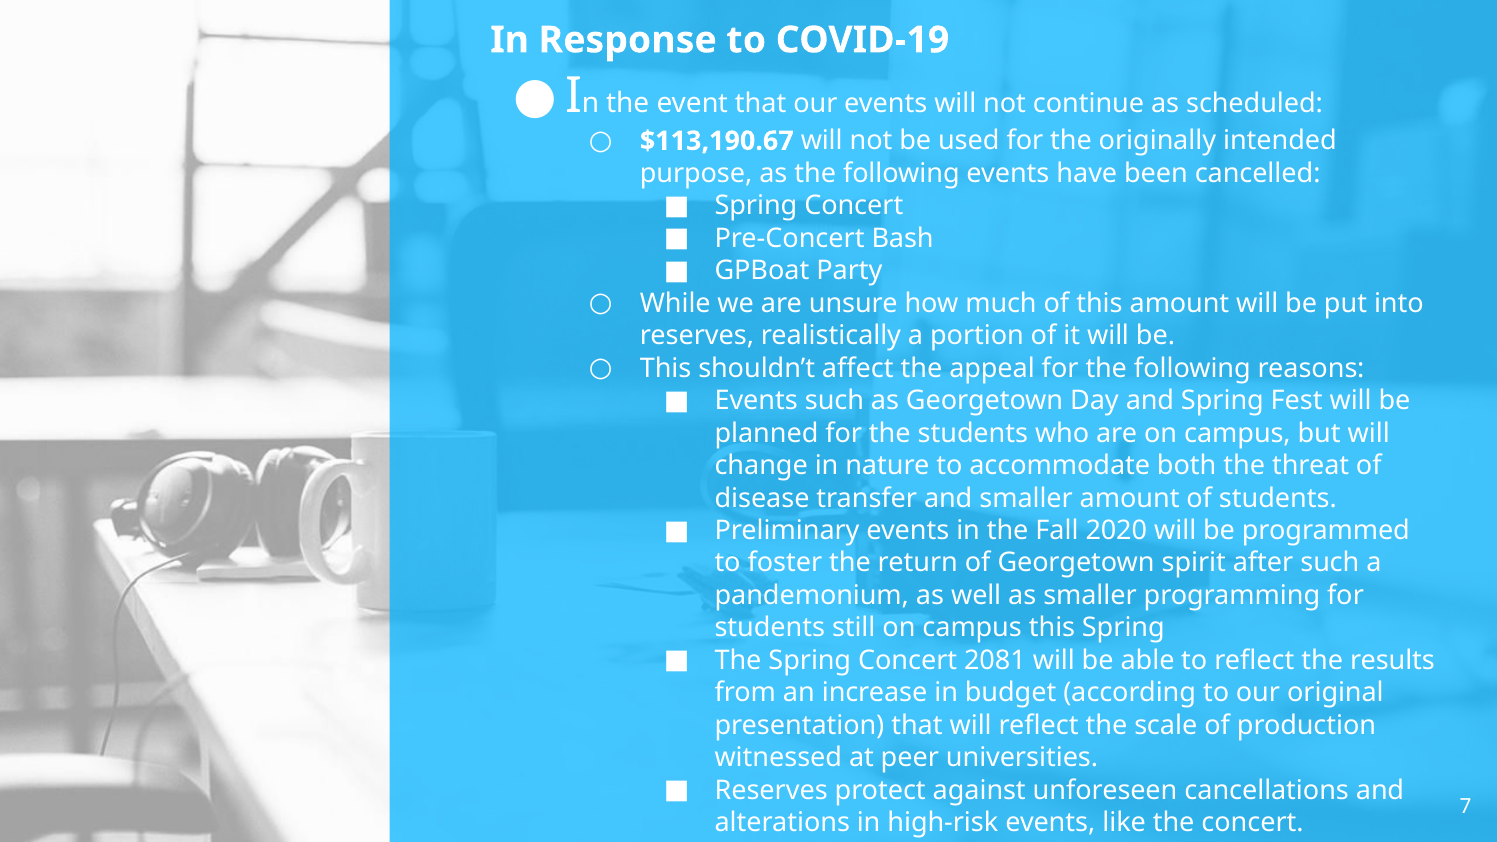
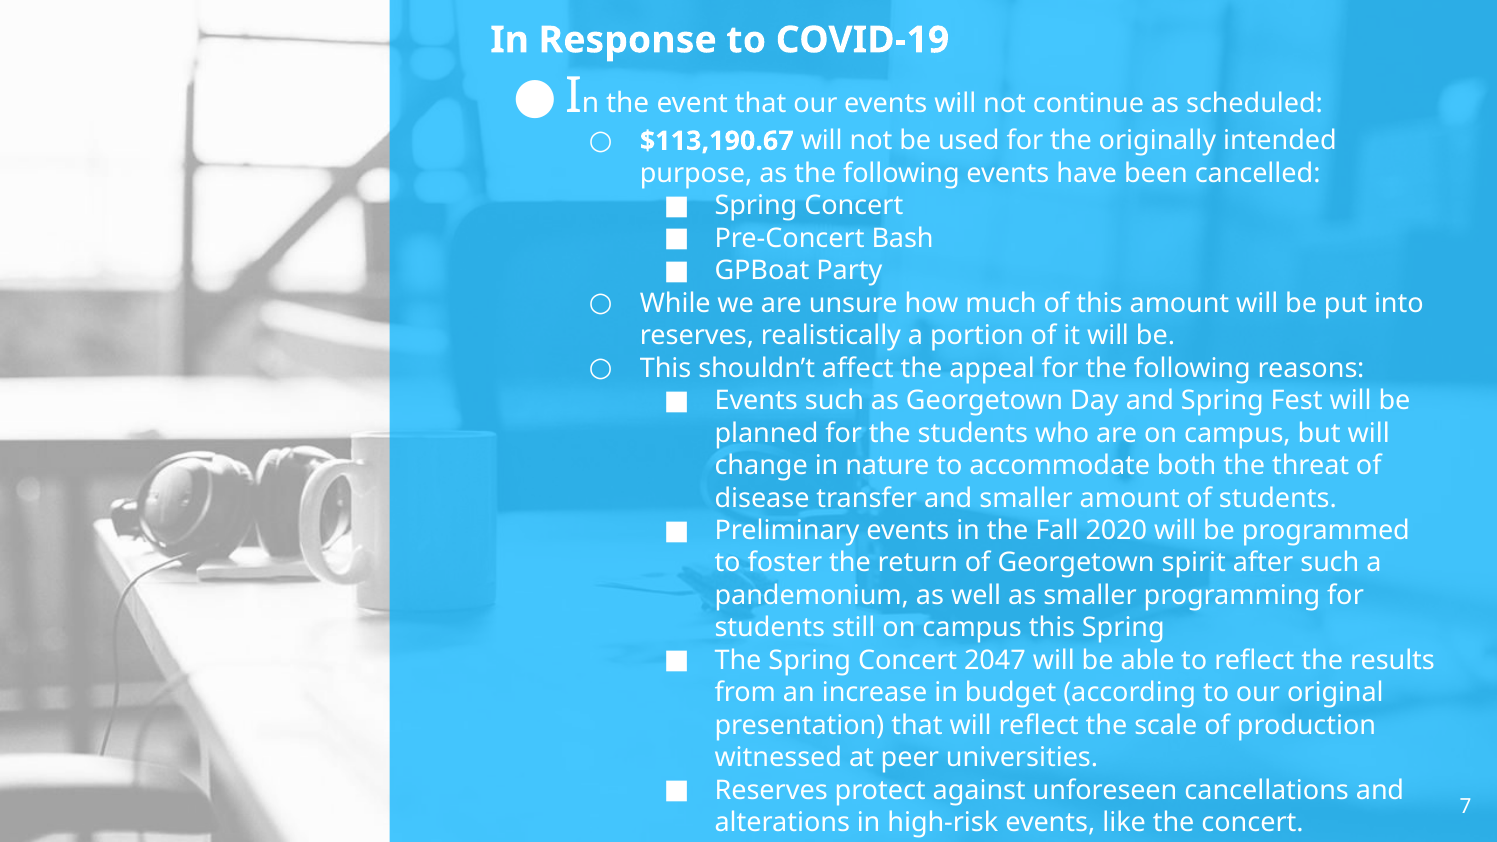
2081: 2081 -> 2047 (995, 661)
